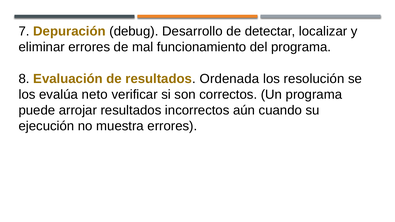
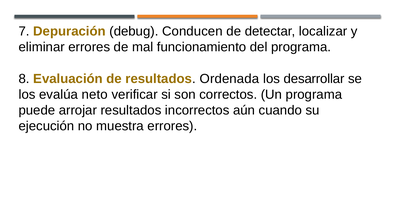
Desarrollo: Desarrollo -> Conducen (192, 31)
resolución: resolución -> desarrollar (314, 79)
